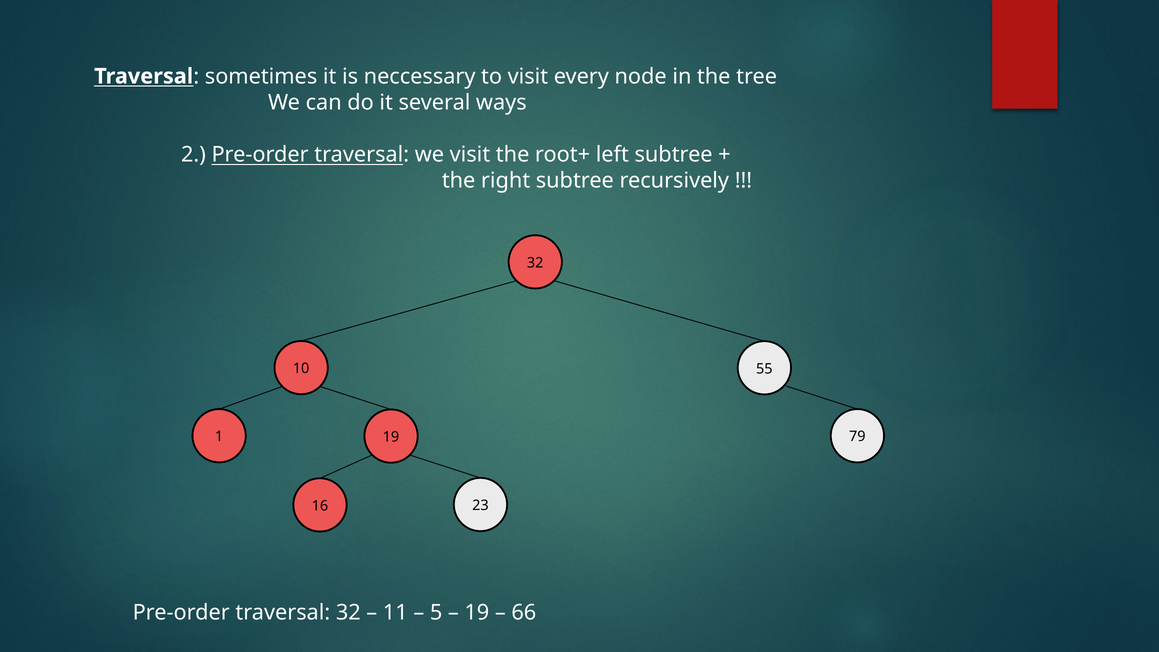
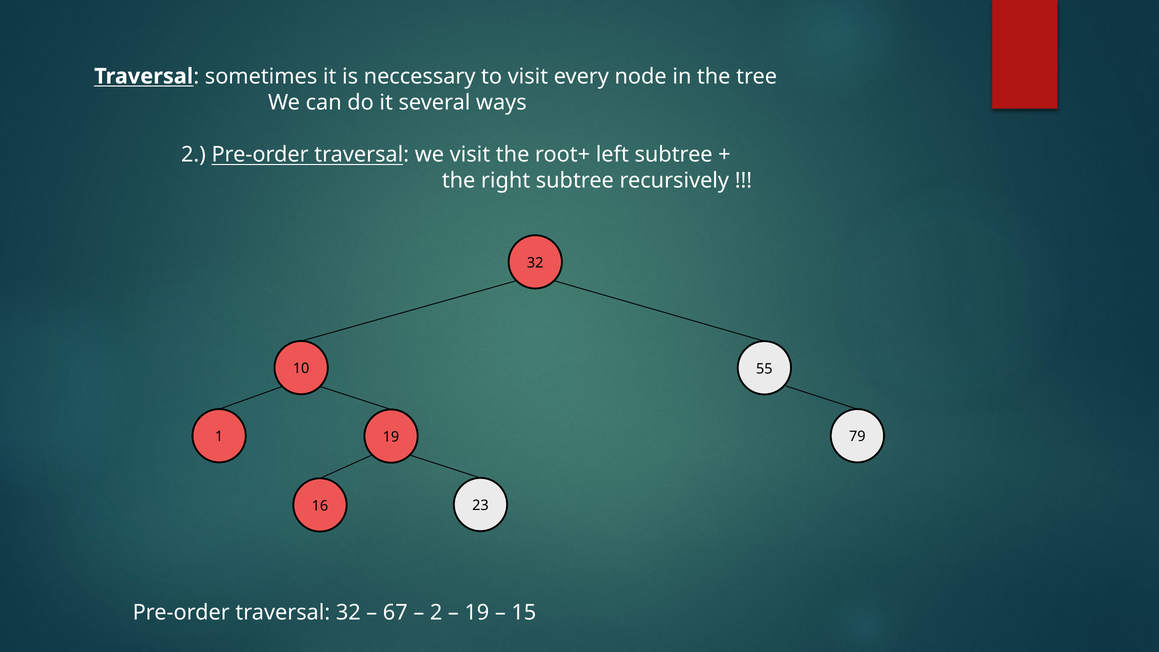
11: 11 -> 67 (395, 613)
5: 5 -> 2 (436, 613)
66: 66 -> 15 (524, 613)
